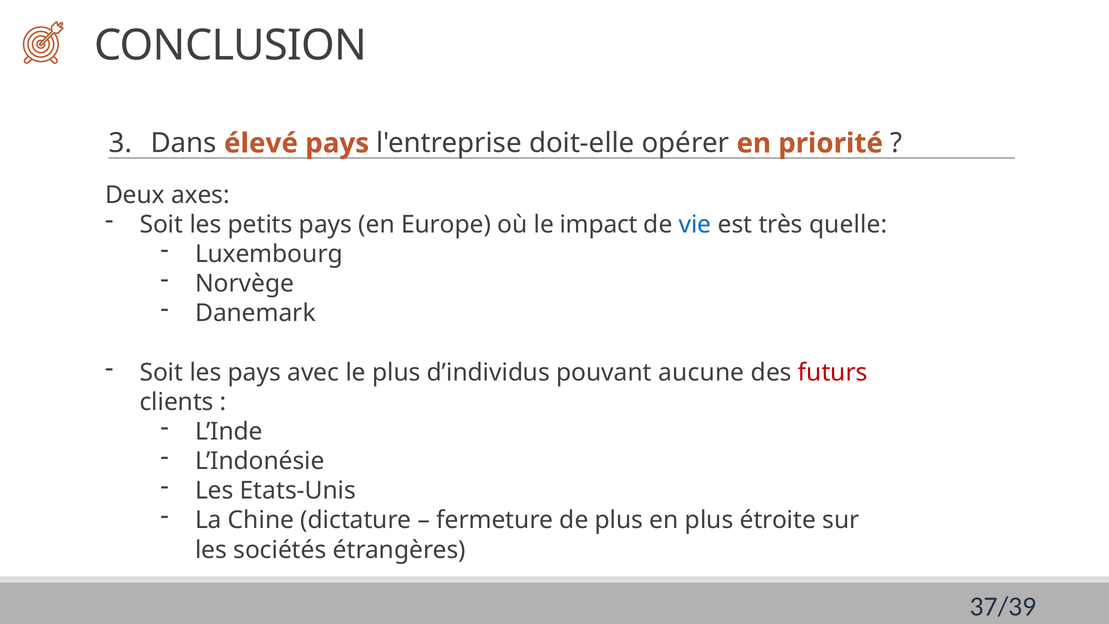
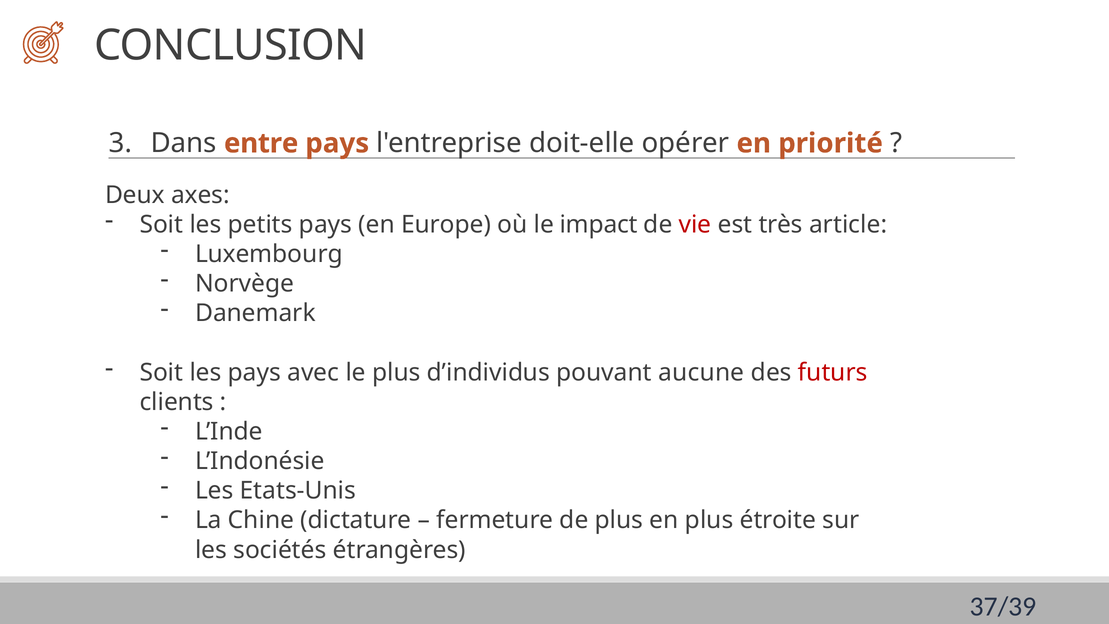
élevé: élevé -> entre (261, 143)
vie colour: blue -> red (695, 225)
quelle: quelle -> article (848, 225)
